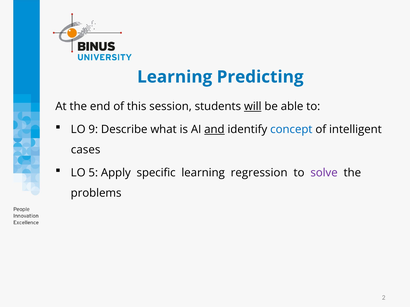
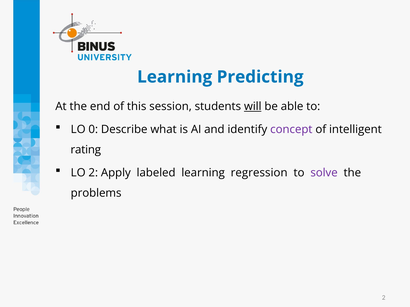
9: 9 -> 0 (93, 130)
and underline: present -> none (214, 130)
concept colour: blue -> purple (291, 130)
cases: cases -> rating (86, 150)
LO 5: 5 -> 2 (93, 173)
specific: specific -> labeled (156, 173)
